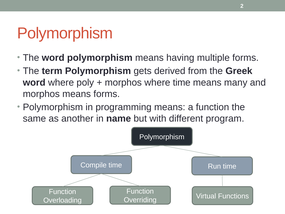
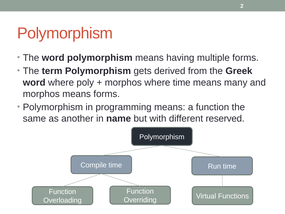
program: program -> reserved (225, 118)
